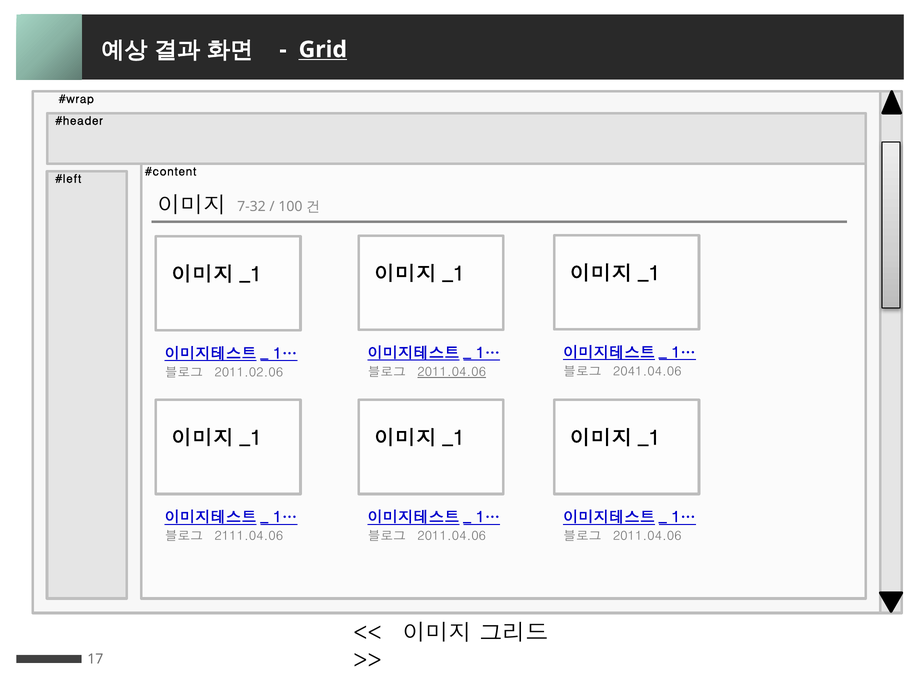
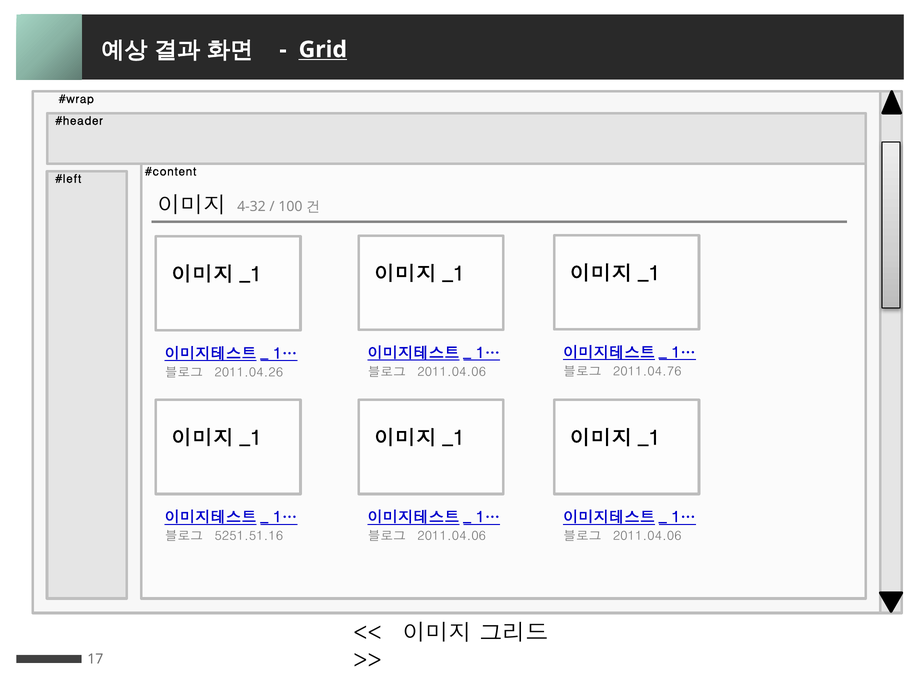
7-32: 7-32 -> 4-32 (251, 207)
2041.04.06: 2041.04.06 -> 2011.04.76 (647, 372)
2011.04.06 underline: present -> none (452, 372)
2011.02.06: 2011.02.06 -> 2011.04.26 (249, 373)
2111.04.06: 2111.04.06 -> 5251.51.16 (249, 536)
